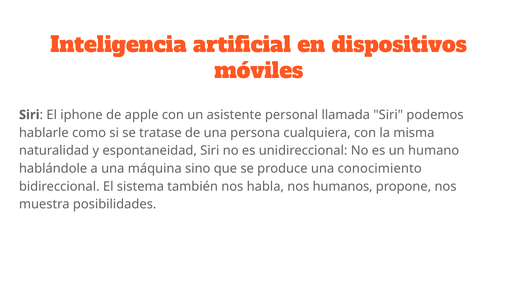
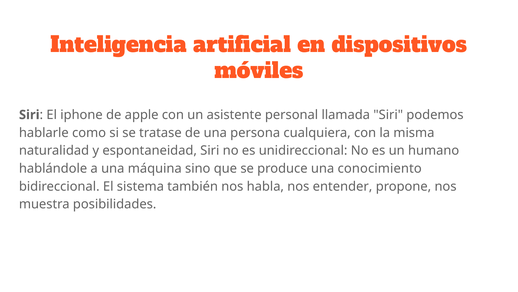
humanos: humanos -> entender (343, 186)
